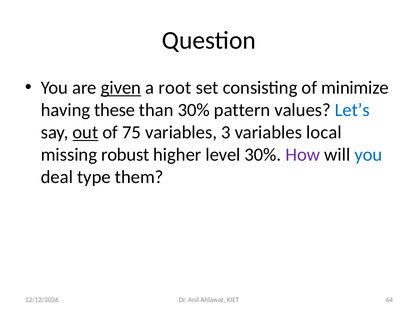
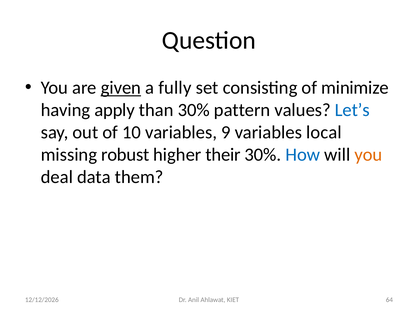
root: root -> fully (175, 88)
these: these -> apply (115, 110)
out underline: present -> none (85, 132)
75: 75 -> 10 (132, 132)
3: 3 -> 9 (226, 132)
level: level -> their (223, 155)
How colour: purple -> blue (303, 155)
you colour: blue -> orange (368, 155)
type: type -> data (94, 177)
